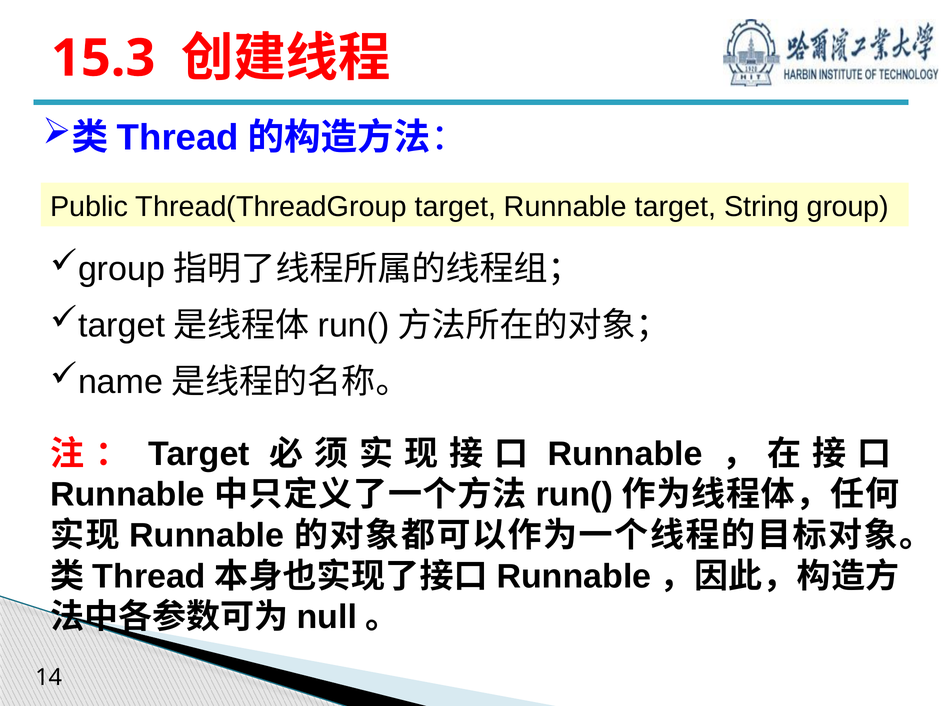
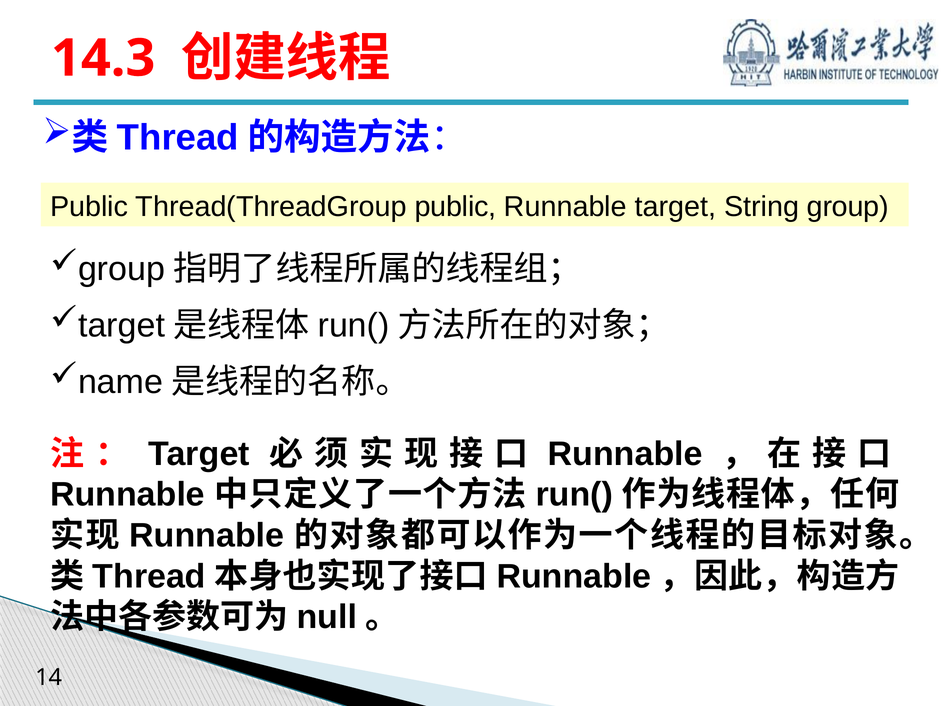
15.3: 15.3 -> 14.3 (103, 58)
Thread(ThreadGroup target: target -> public (456, 207)
